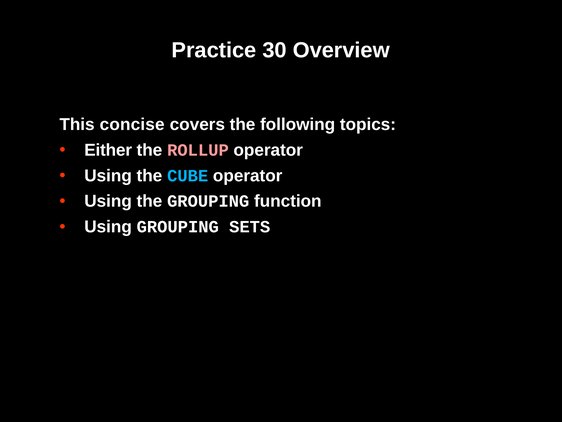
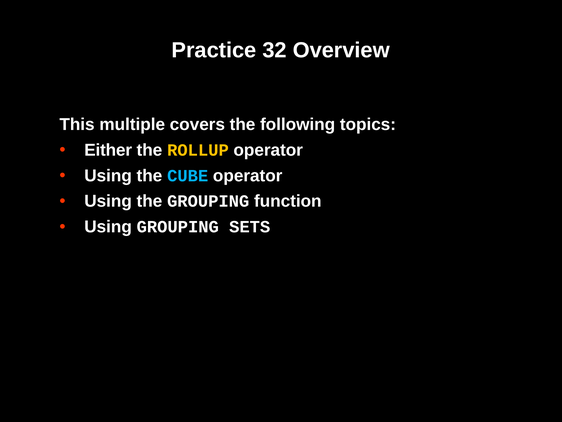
30: 30 -> 32 (275, 50)
concise: concise -> multiple (132, 124)
ROLLUP colour: pink -> yellow (198, 150)
